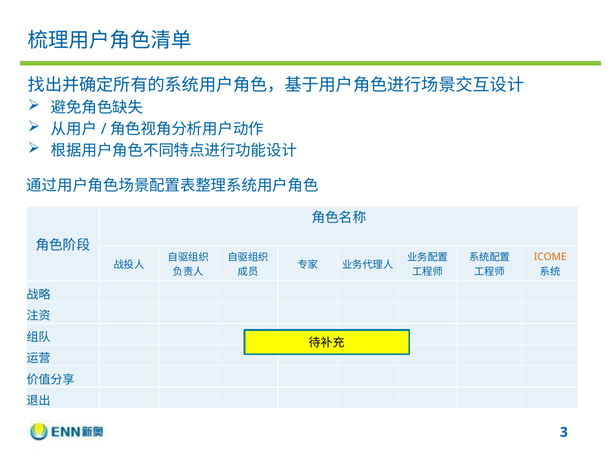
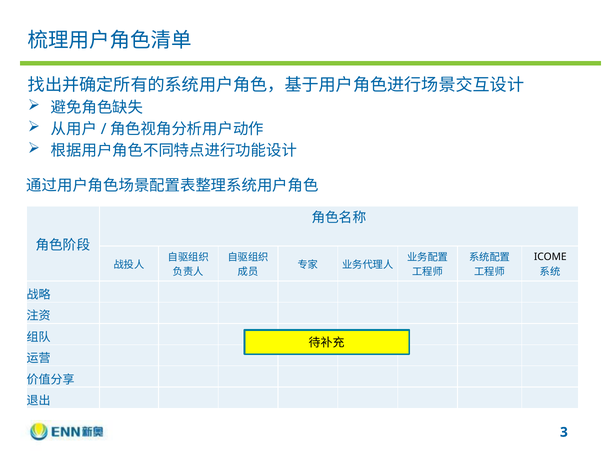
ICOME colour: orange -> black (550, 257)
